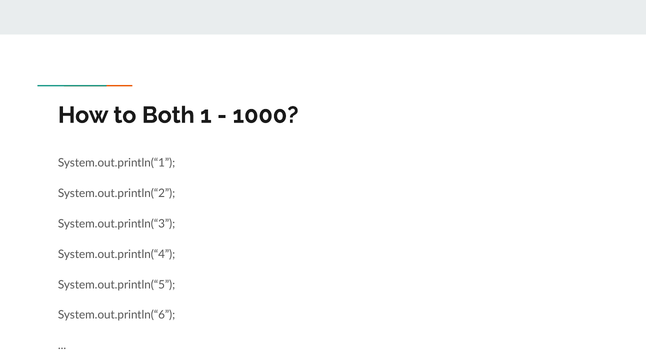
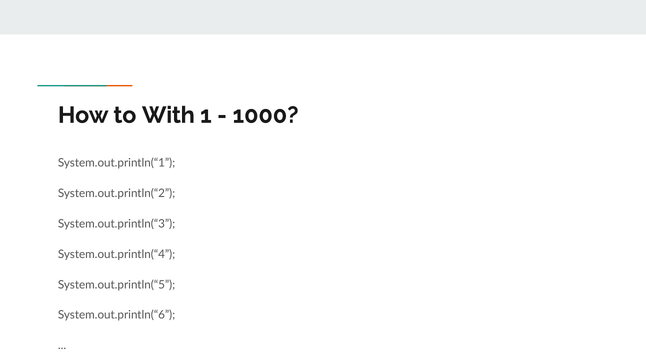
Both: Both -> With (168, 115)
